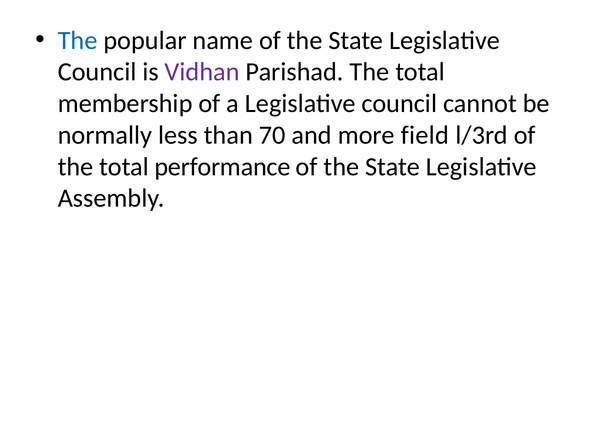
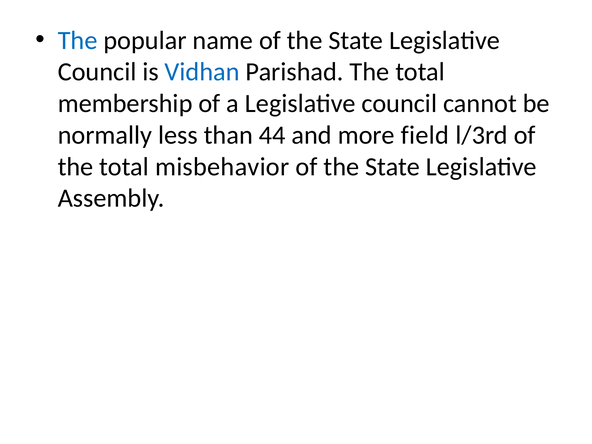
Vidhan colour: purple -> blue (202, 72)
70: 70 -> 44 (272, 135)
performance: performance -> misbehavior (222, 167)
